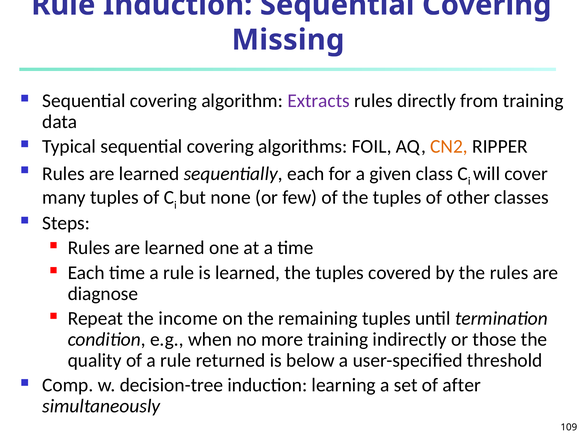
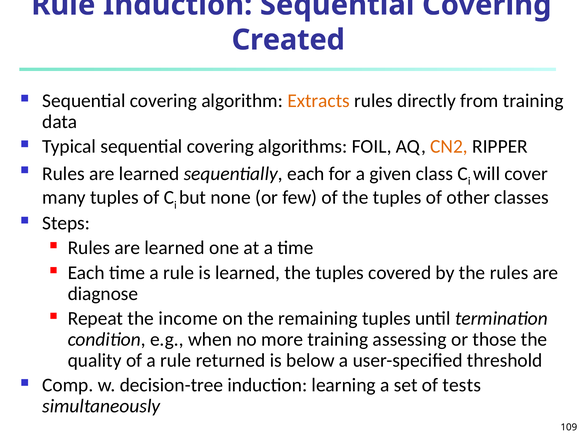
Missing: Missing -> Created (288, 40)
Extracts colour: purple -> orange (319, 101)
indirectly: indirectly -> assessing (410, 340)
after: after -> tests (462, 385)
